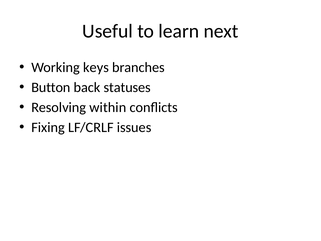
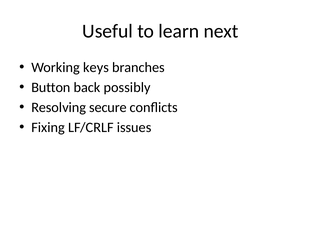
statuses: statuses -> possibly (127, 87)
within: within -> secure (108, 107)
